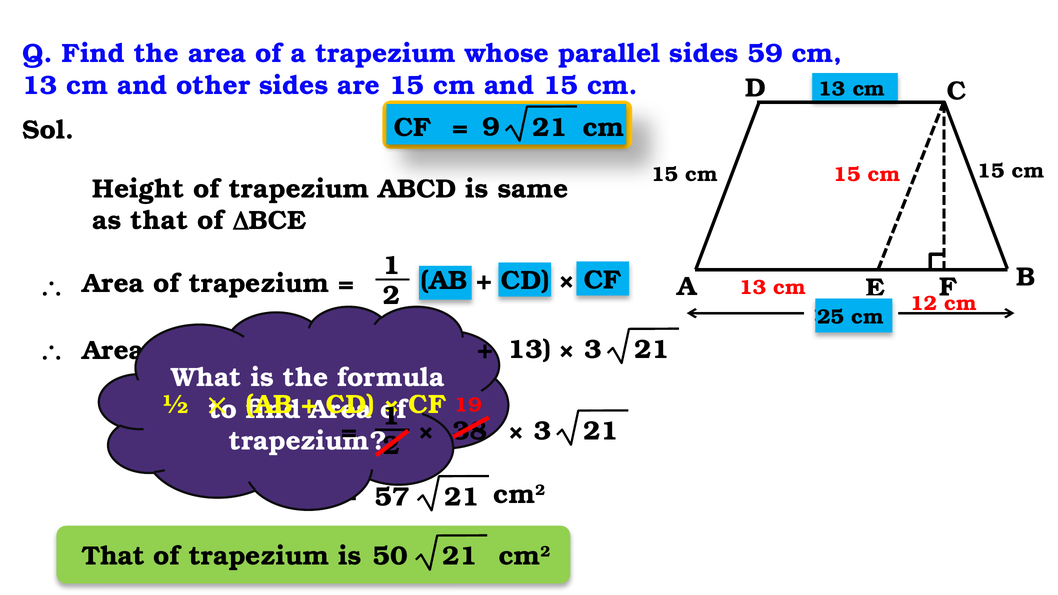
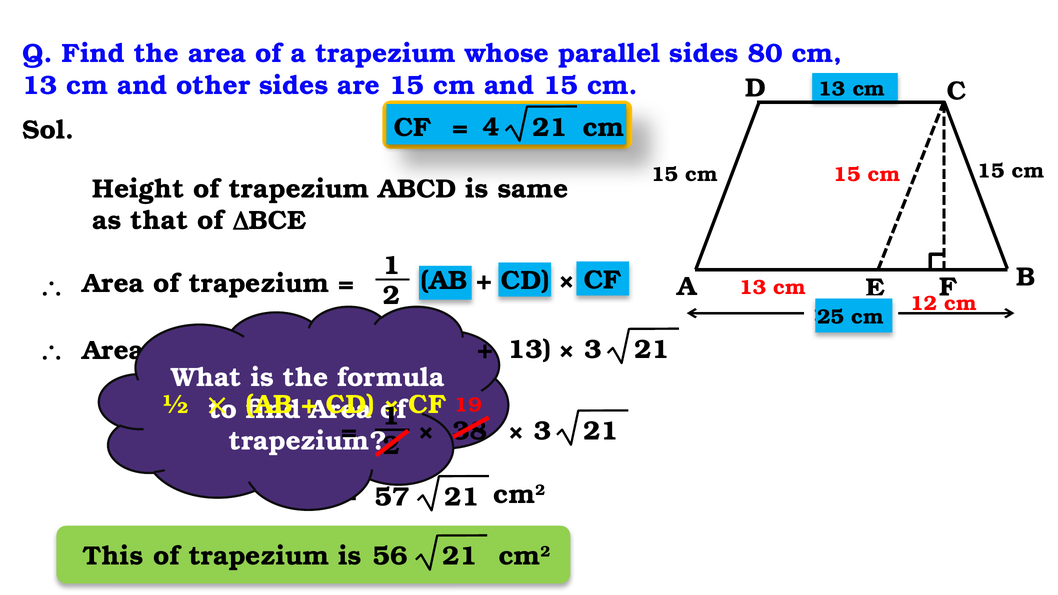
59: 59 -> 80 (765, 54)
9: 9 -> 4 (491, 127)
That: That -> This (113, 556)
50: 50 -> 56 (390, 556)
